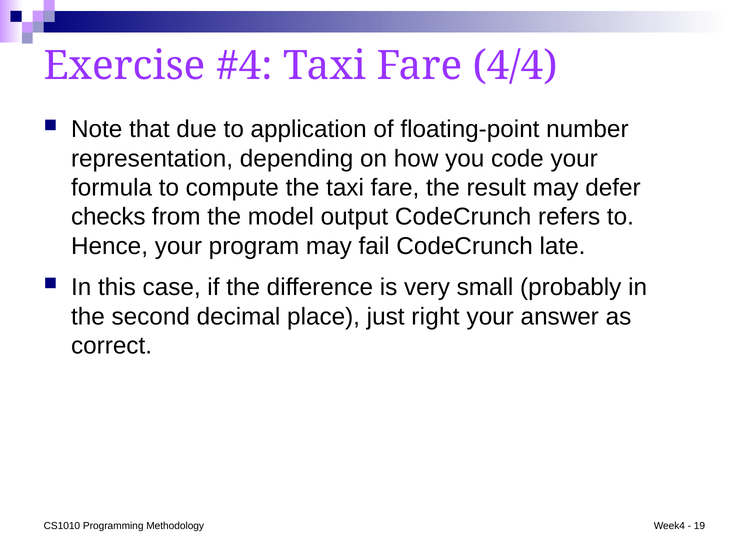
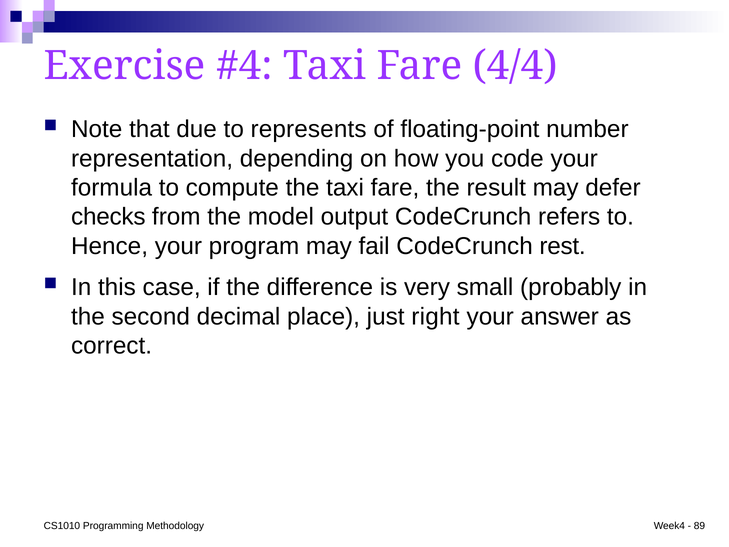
application: application -> represents (309, 129)
late: late -> rest (563, 246)
19: 19 -> 89 (699, 526)
